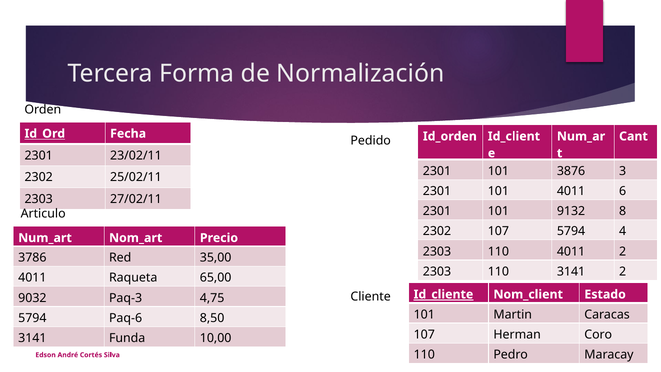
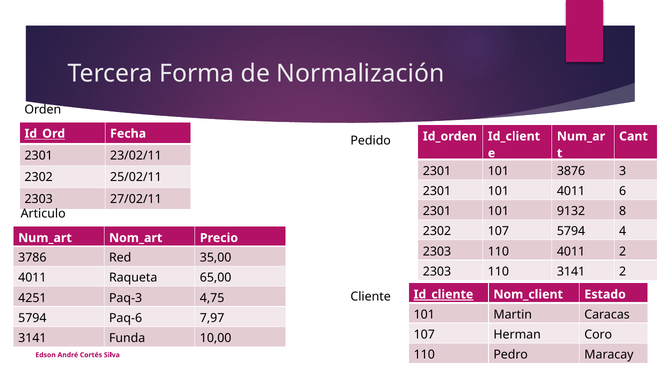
9032: 9032 -> 4251 (32, 298)
8,50: 8,50 -> 7,97 (212, 318)
